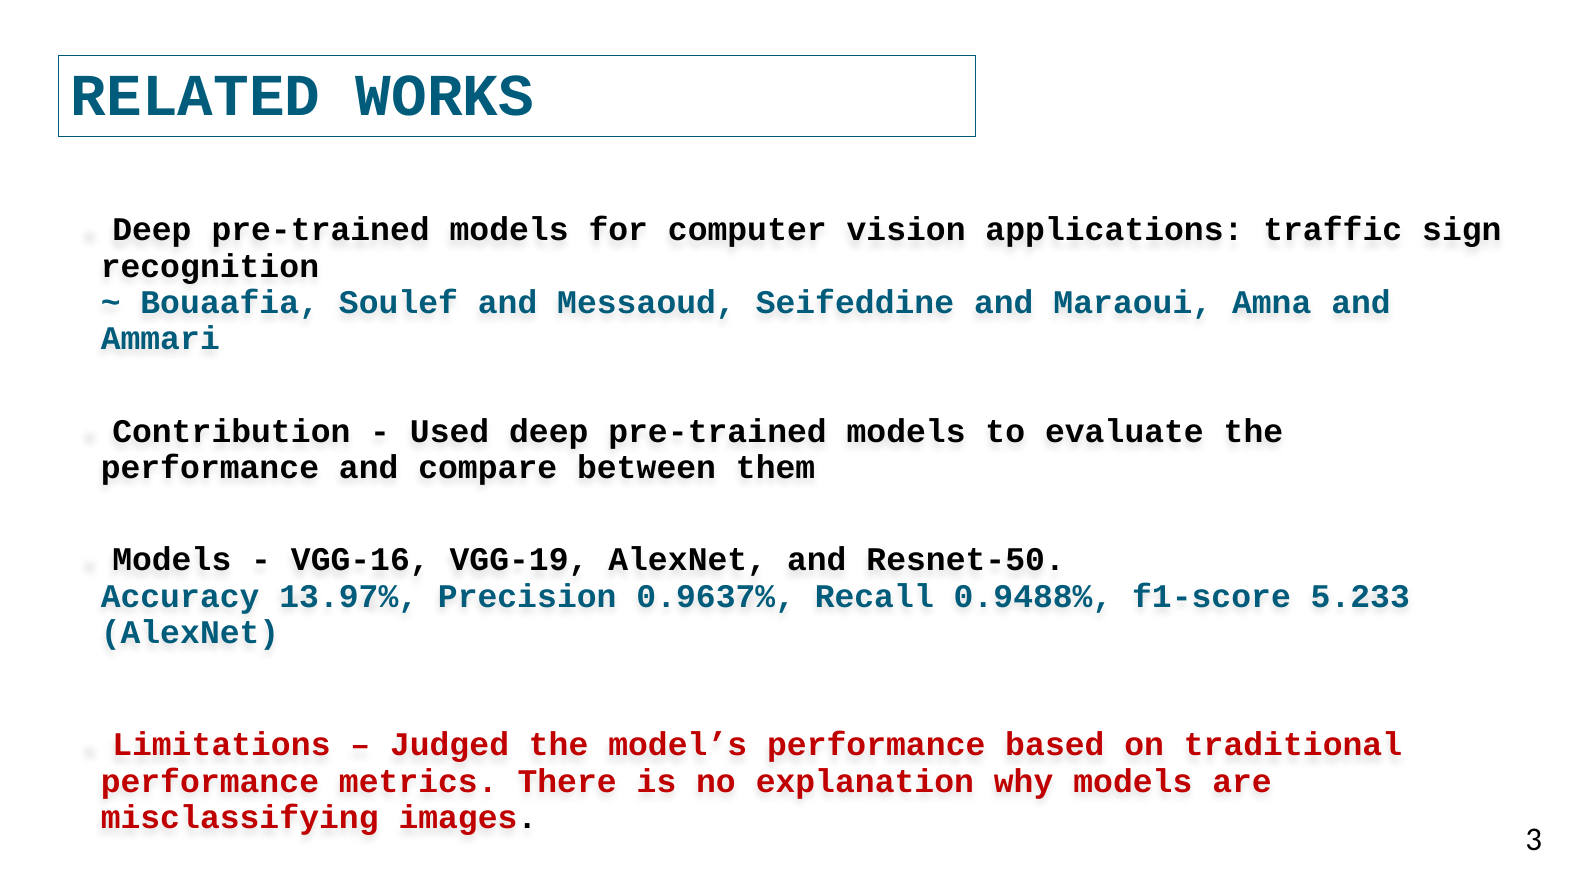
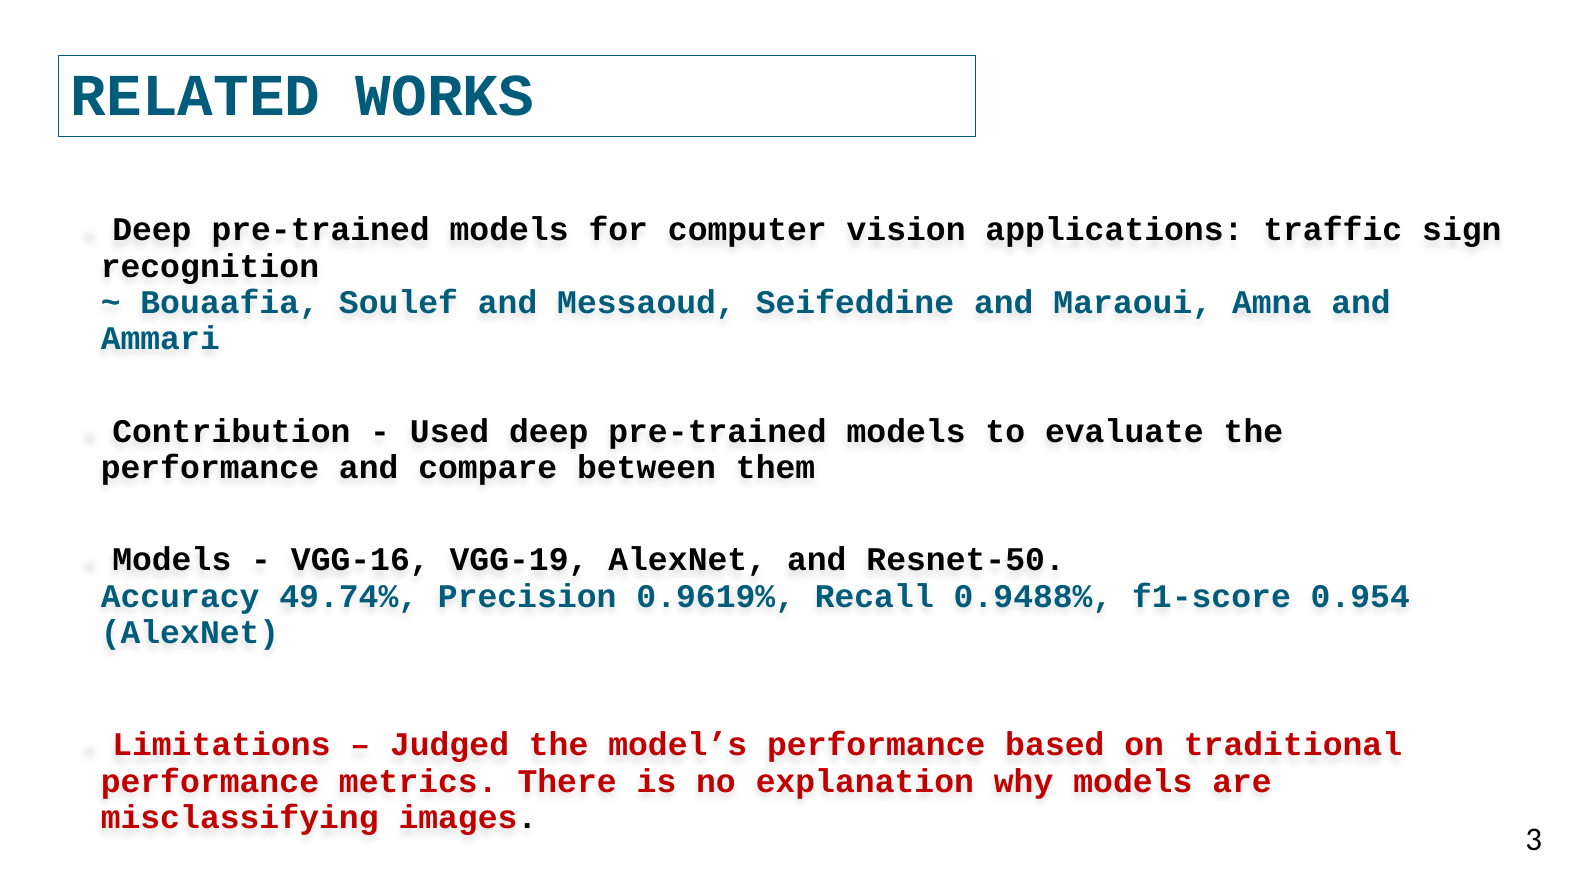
13.97%: 13.97% -> 49.74% (349, 596)
0.9637%: 0.9637% -> 0.9619% (716, 596)
5.233: 5.233 -> 0.954 (1360, 596)
